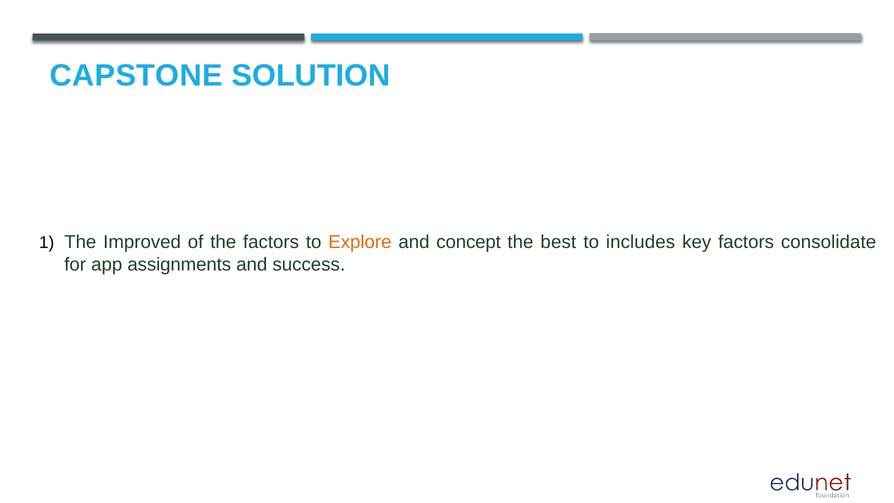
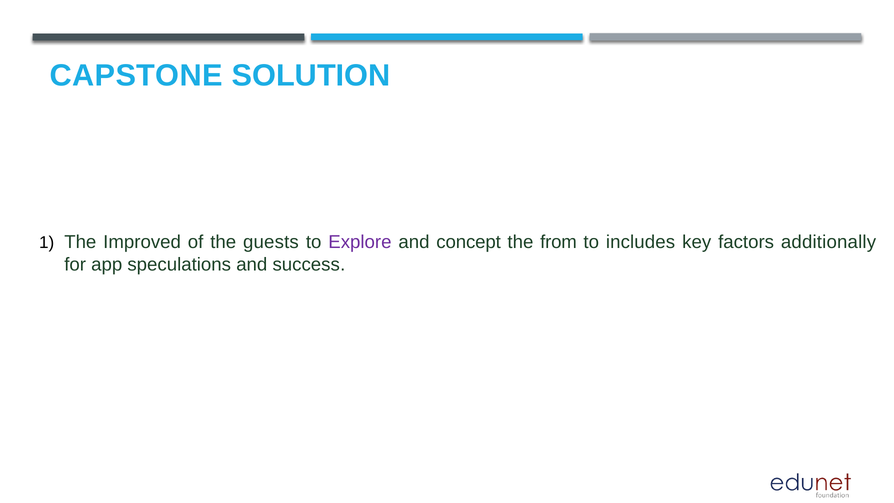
the factors: factors -> guests (271, 242)
Explore colour: orange -> purple (360, 242)
best: best -> from (559, 242)
consolidate: consolidate -> additionally (829, 242)
assignments: assignments -> speculations (179, 264)
